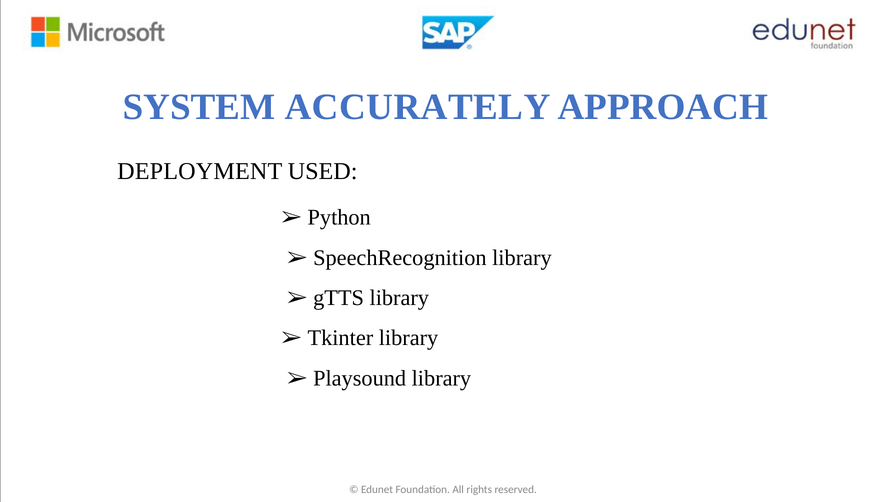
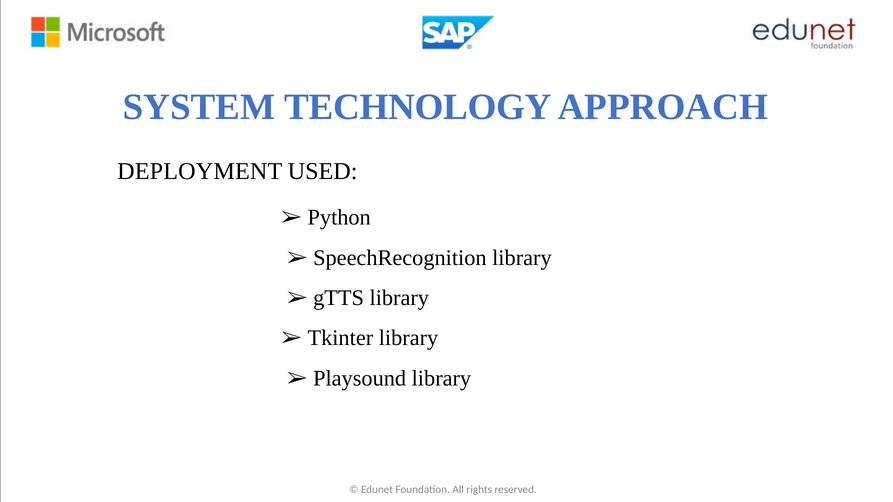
ACCURATELY: ACCURATELY -> TECHNOLOGY (418, 107)
